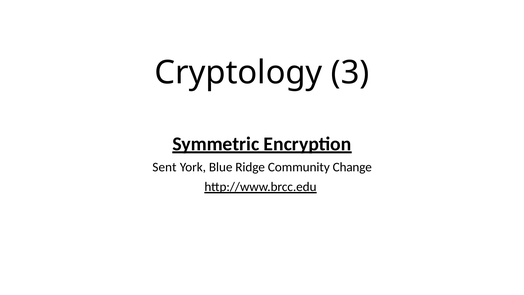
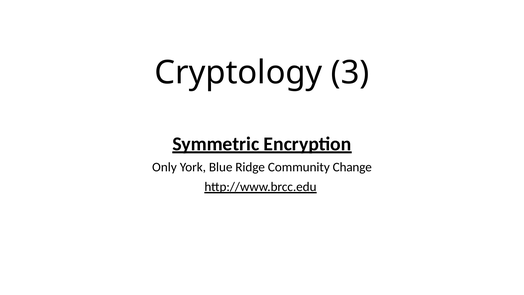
Sent: Sent -> Only (164, 167)
